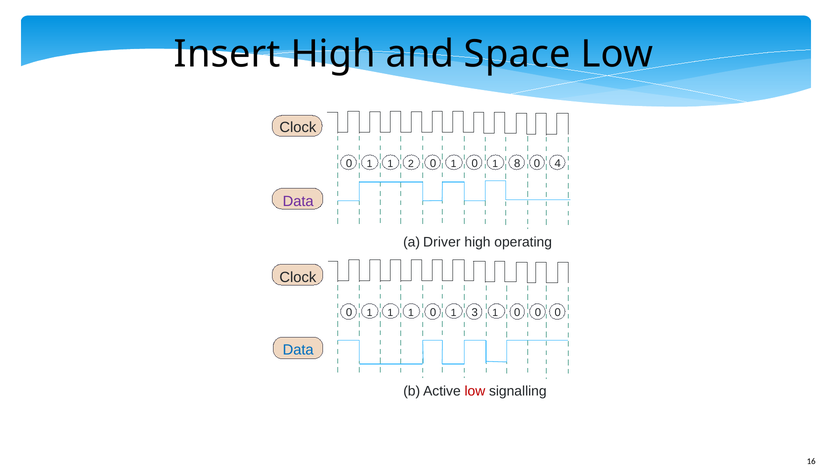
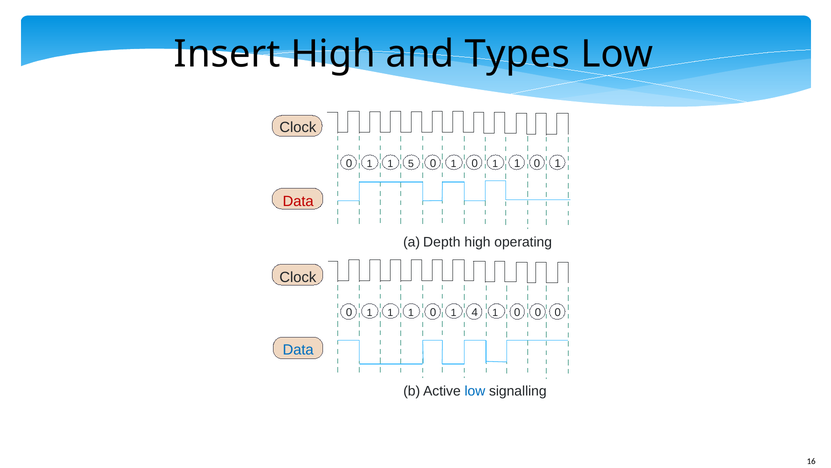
Space: Space -> Types (517, 54)
2: 2 -> 5 (411, 164)
8: 8 -> 1 (517, 163)
4: 4 -> 1 (558, 163)
Data colour: purple -> red (298, 201)
Driver: Driver -> Depth (442, 242)
3: 3 -> 4 (475, 312)
low colour: red -> blue (475, 391)
